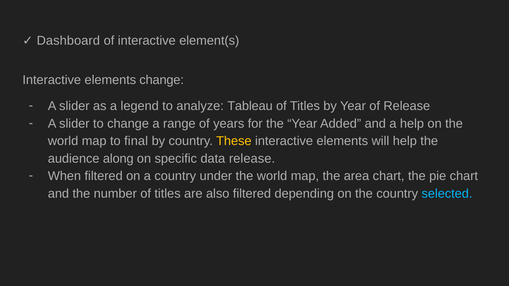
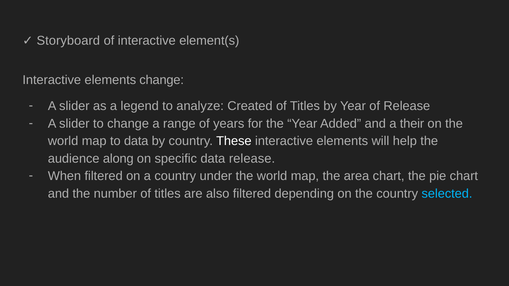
Dashboard: Dashboard -> Storyboard (68, 41)
Tableau: Tableau -> Created (250, 106)
a help: help -> their (412, 124)
to final: final -> data (136, 141)
These colour: yellow -> white (234, 141)
